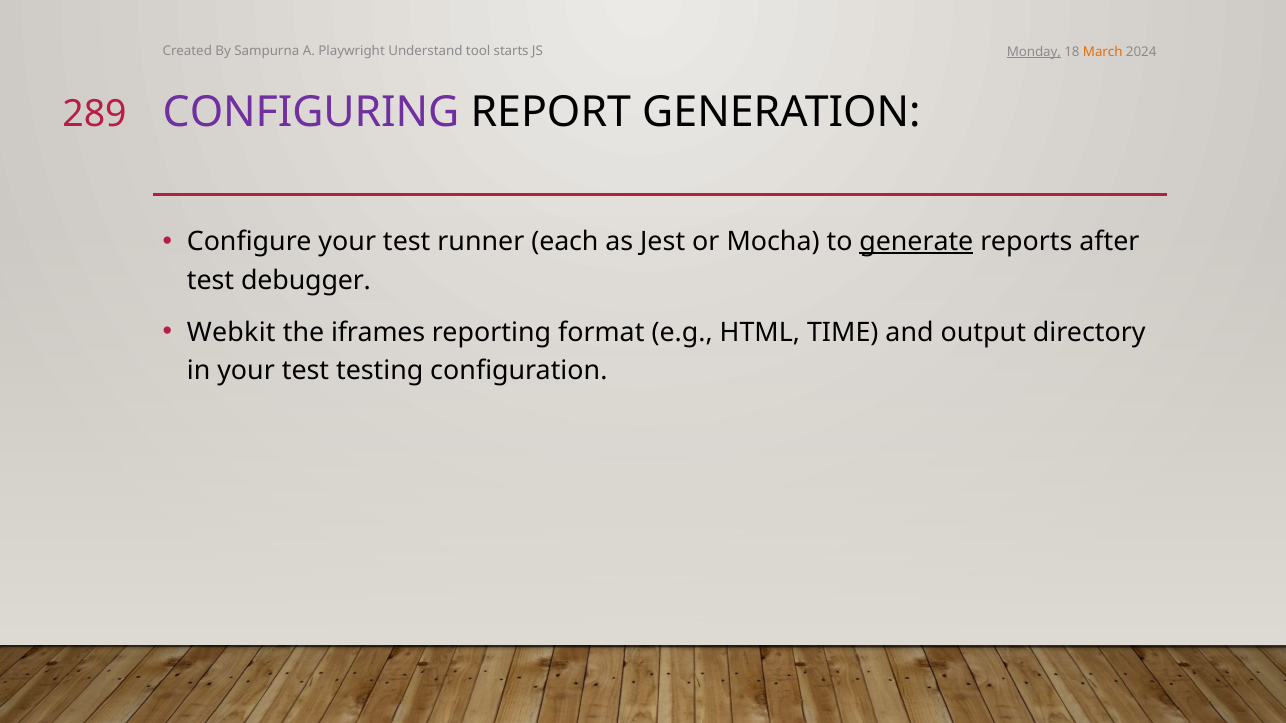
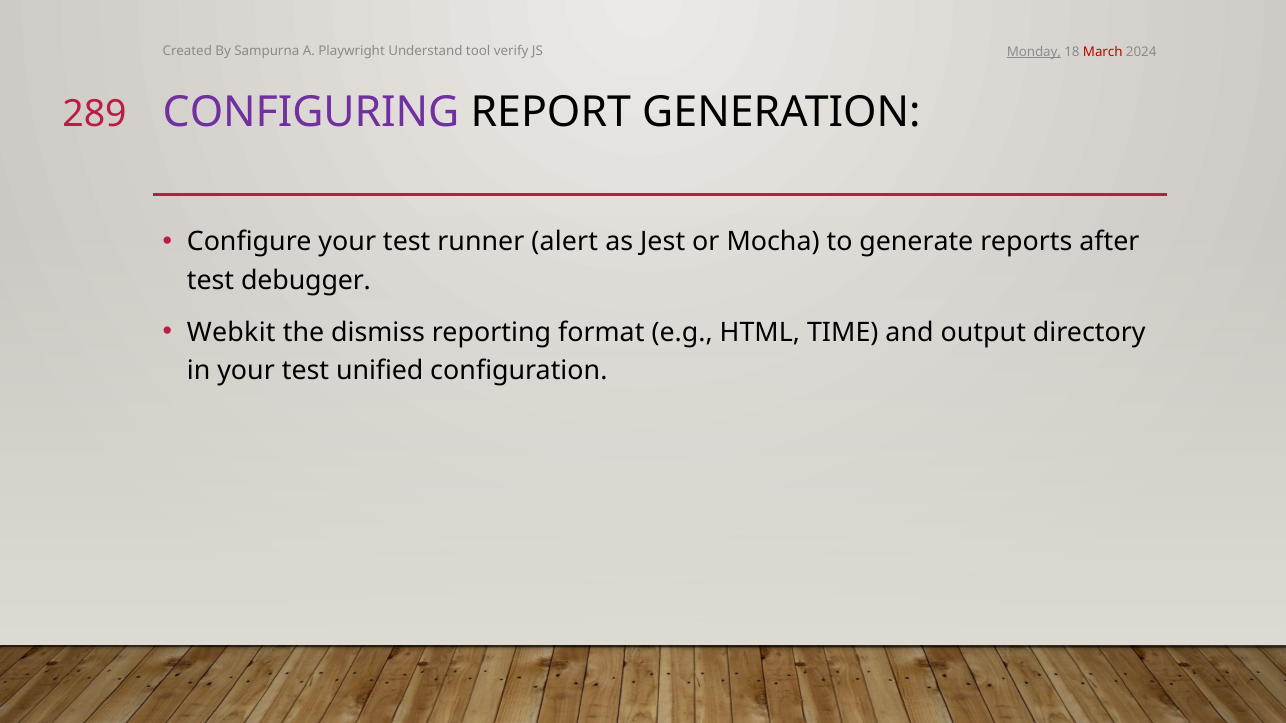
starts: starts -> verify (511, 51)
March colour: orange -> red (1103, 52)
each: each -> alert (565, 242)
generate underline: present -> none (916, 242)
iframes: iframes -> dismiss (378, 332)
testing: testing -> unified (380, 371)
